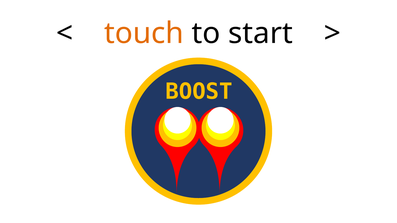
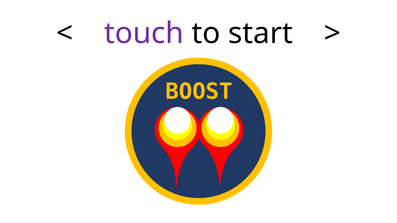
touch colour: orange -> purple (144, 33)
